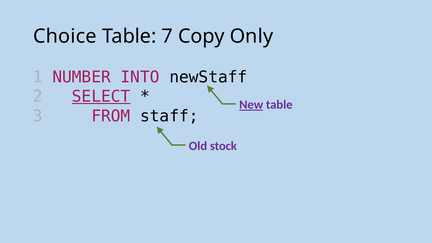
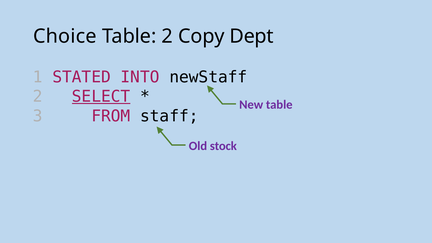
Table 7: 7 -> 2 (167, 36)
Only: Only -> Dept (252, 36)
NUMBER: NUMBER -> STATED (82, 77)
New underline: present -> none (251, 105)
